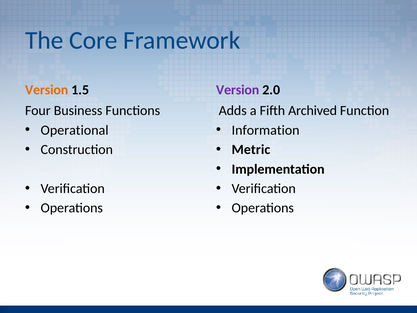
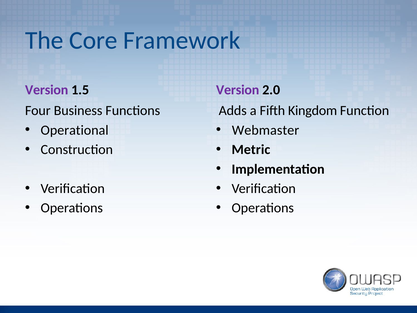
Version colour: orange -> purple (47, 90)
Archived: Archived -> Kingdom (313, 111)
Information: Information -> Webmaster (266, 130)
